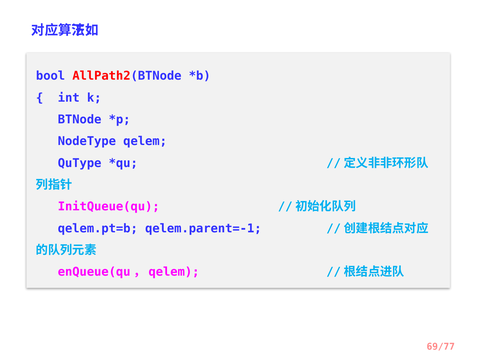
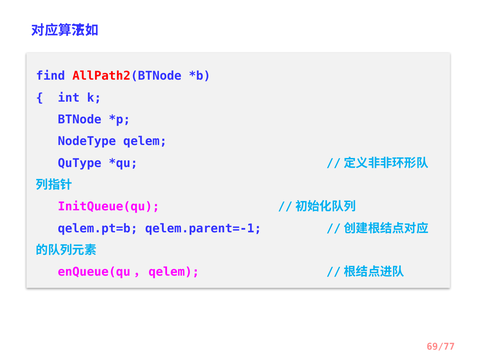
bool: bool -> find (51, 76)
